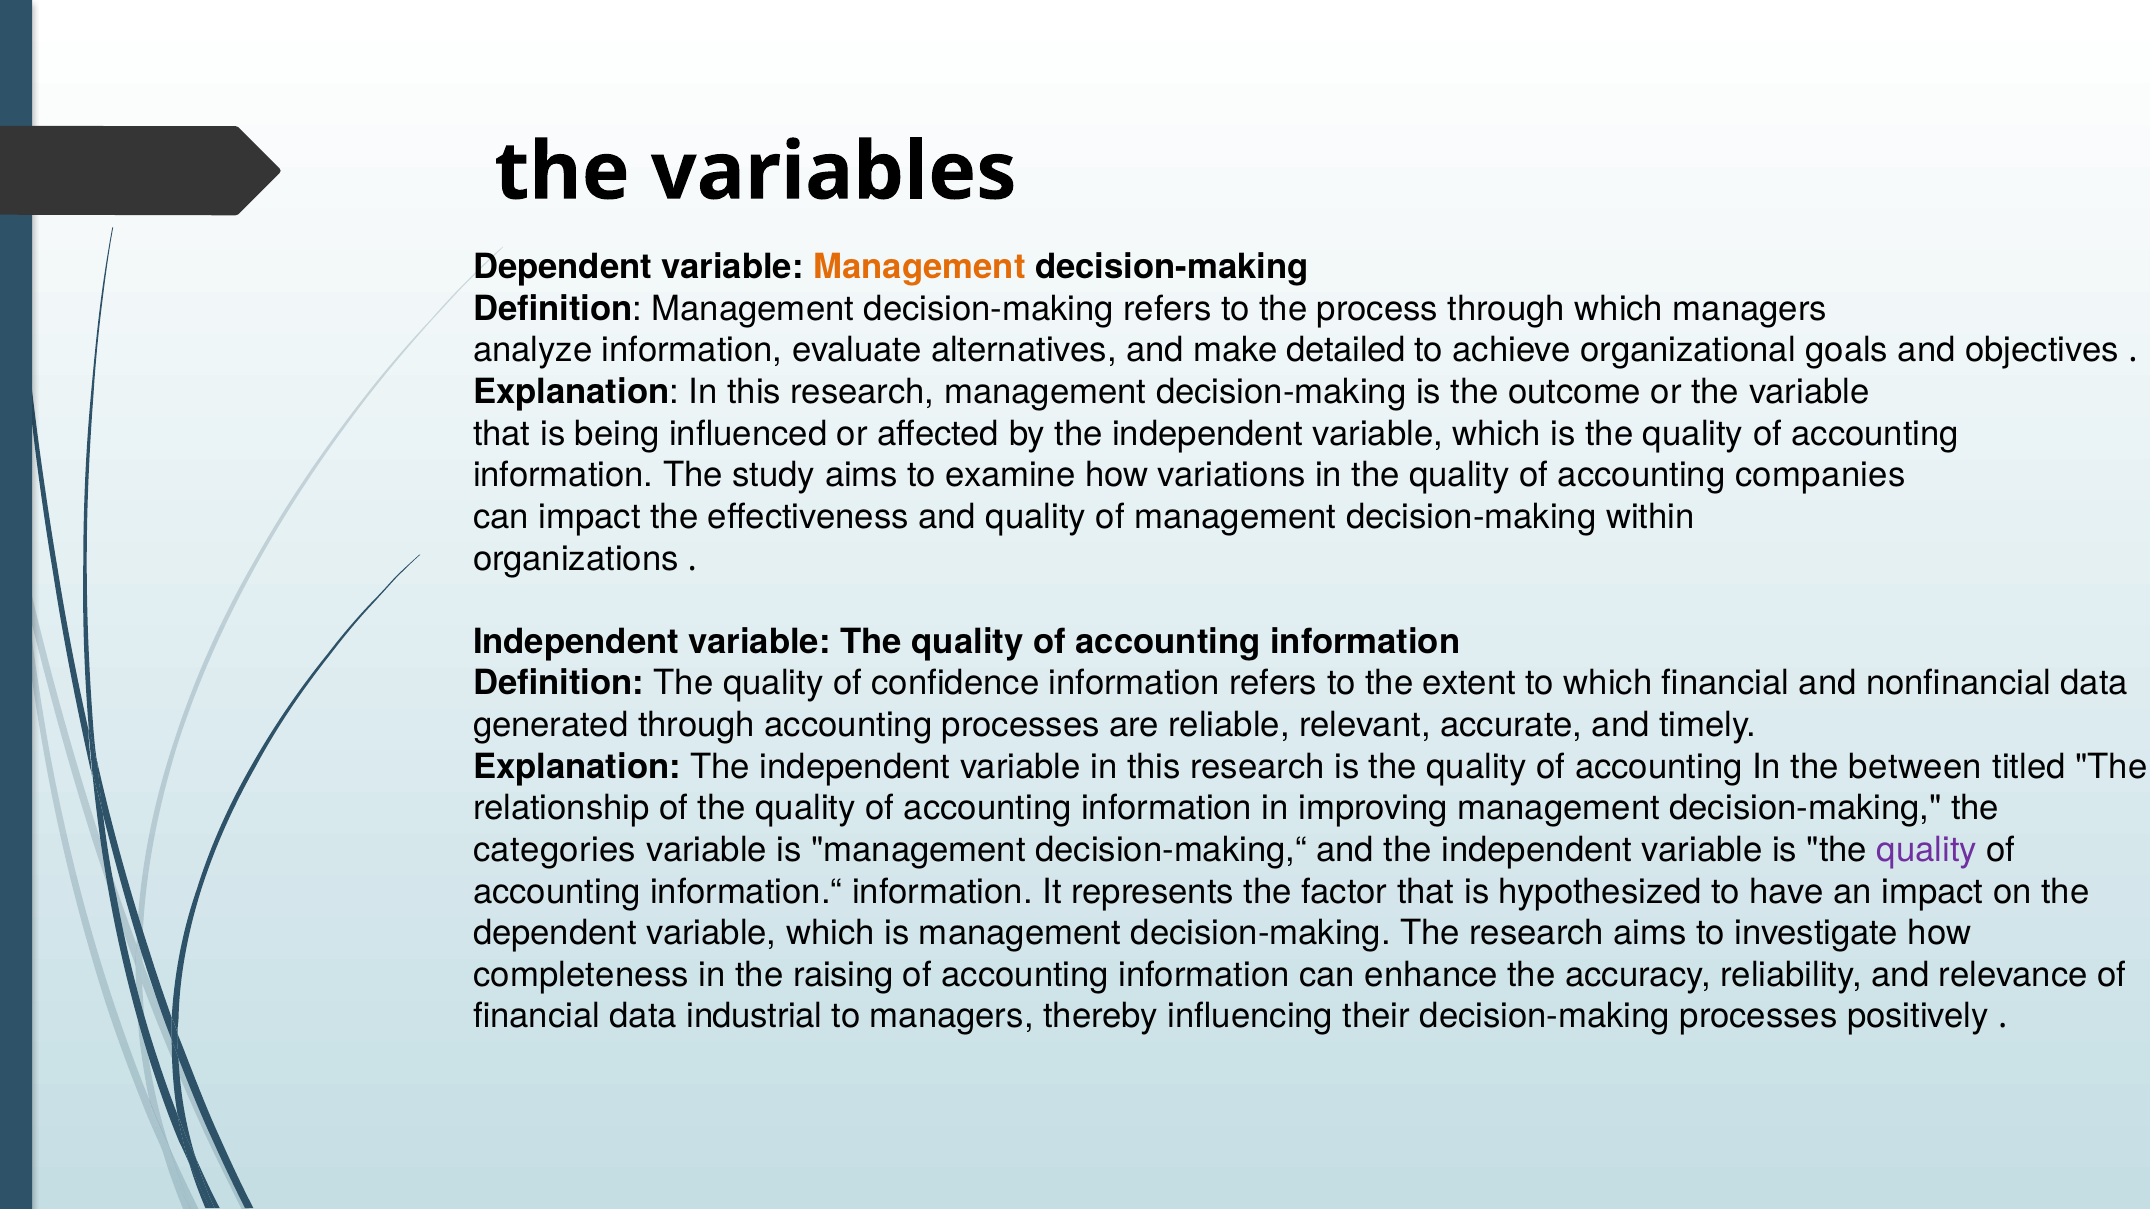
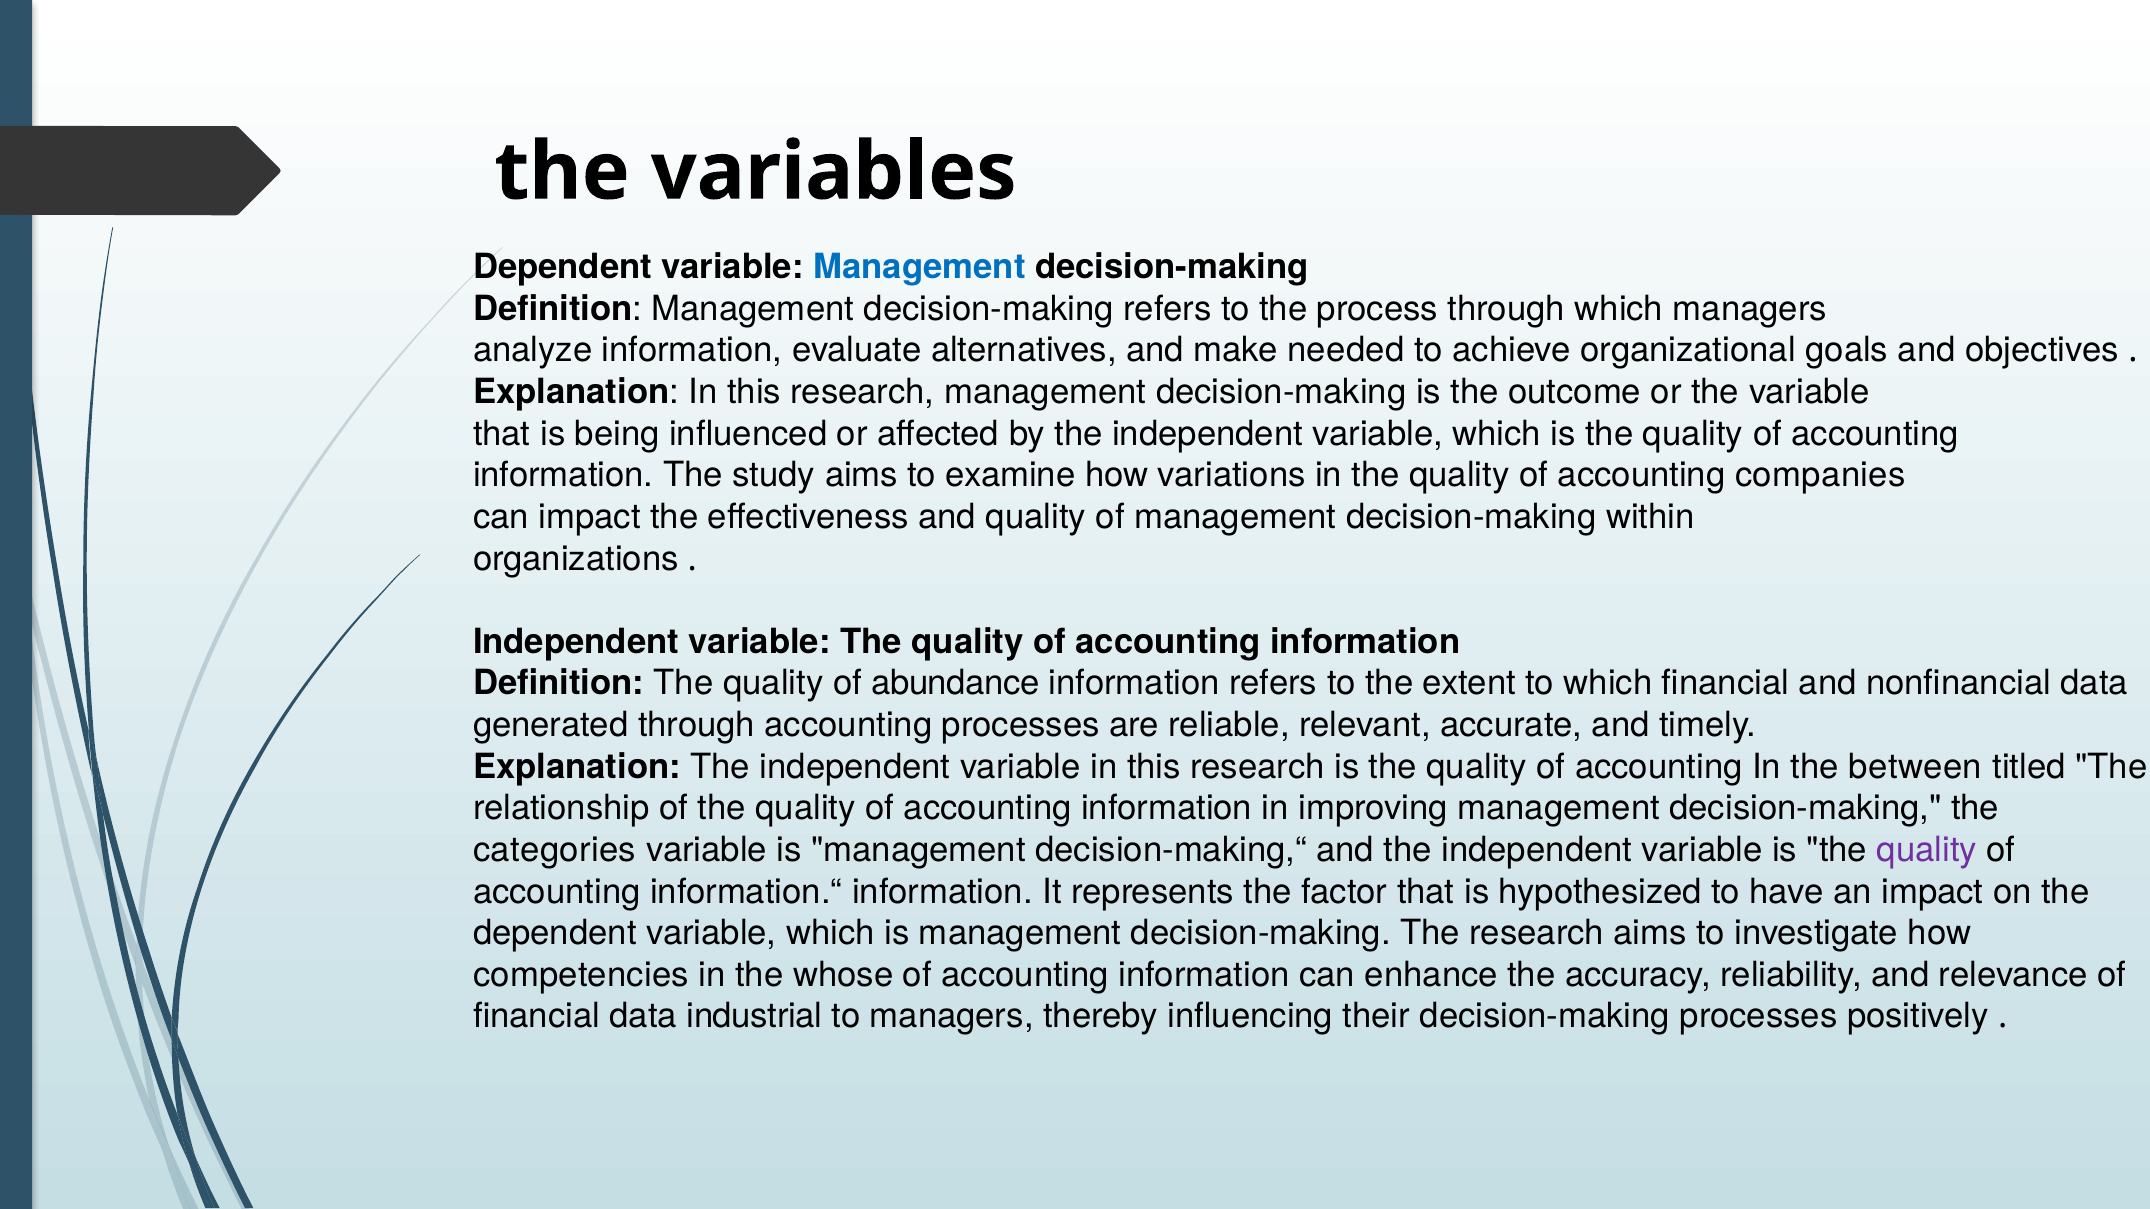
Management colour: orange -> blue (919, 267)
detailed: detailed -> needed (1346, 351)
confidence: confidence -> abundance (956, 684)
completeness: completeness -> competencies (581, 975)
raising: raising -> whose (843, 975)
